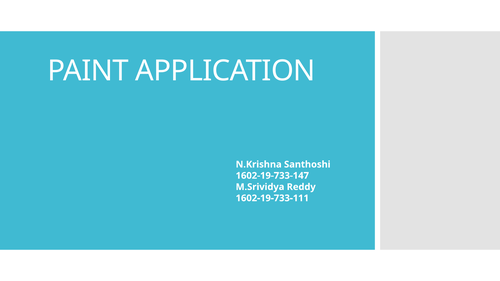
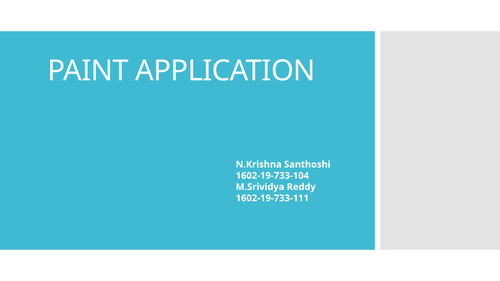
1602-19-733-147: 1602-19-733-147 -> 1602-19-733-104 (272, 176)
